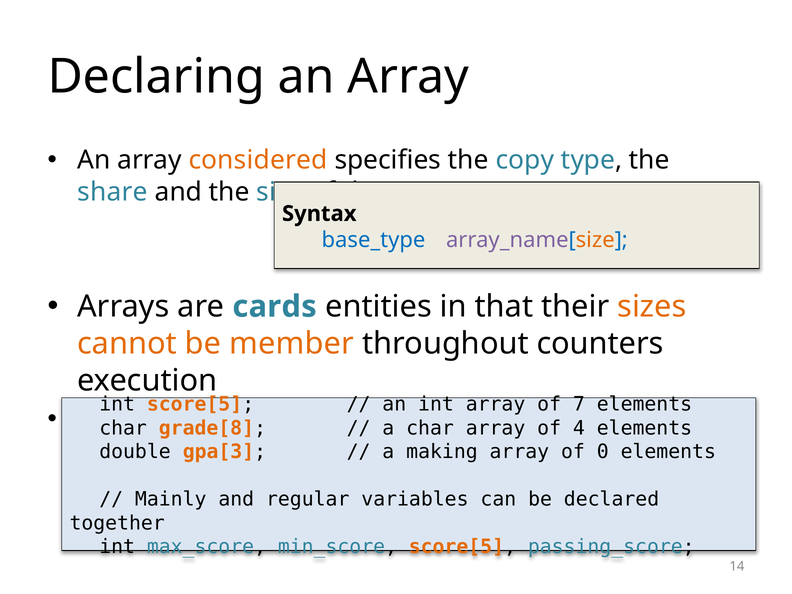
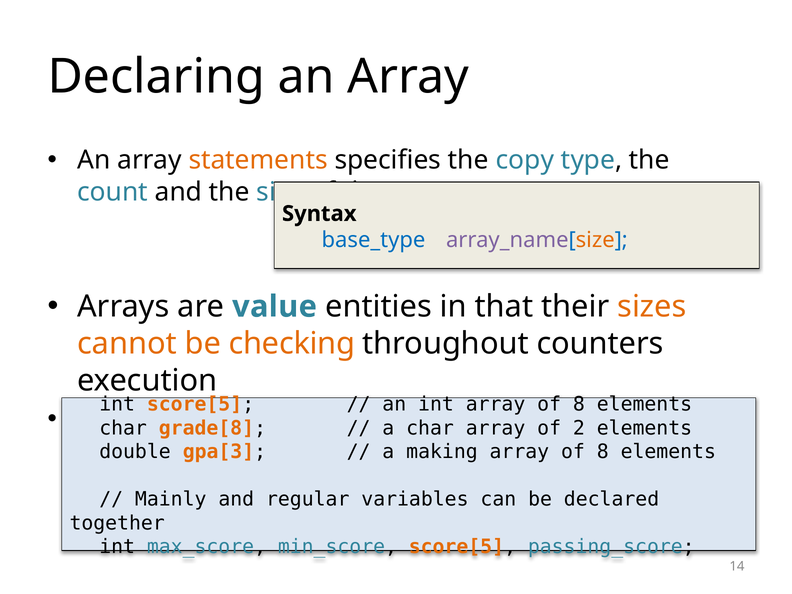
considered: considered -> statements (258, 160)
share: share -> count (113, 192)
cards: cards -> value (275, 307)
member: member -> checking (292, 343)
int array of 7: 7 -> 8 (579, 404)
4: 4 -> 2 (579, 428)
0: 0 -> 8 (603, 452)
